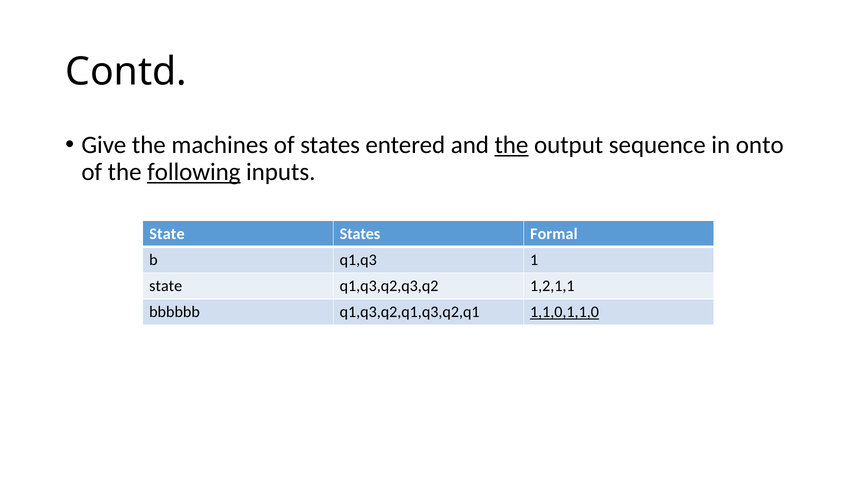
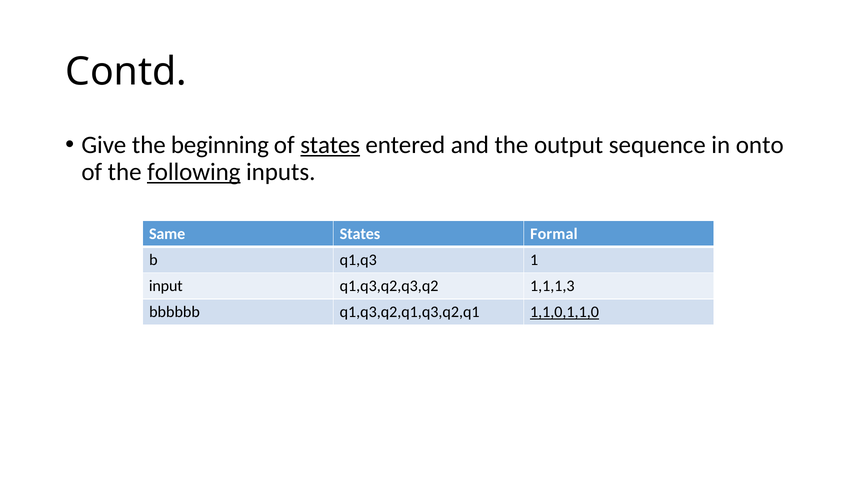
machines: machines -> beginning (220, 145)
states underline: none -> present (330, 145)
the underline: present -> none (511, 145)
State: State -> Same (167, 234)
state: state -> input (166, 286)
1,2,1,1: 1,2,1,1 -> 1,1,1,3 (552, 286)
